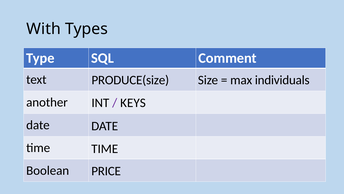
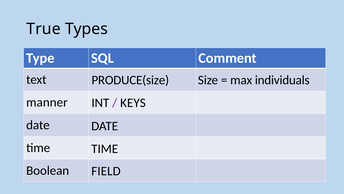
With: With -> True (44, 29)
another: another -> manner (47, 102)
PRICE: PRICE -> FIELD (106, 171)
